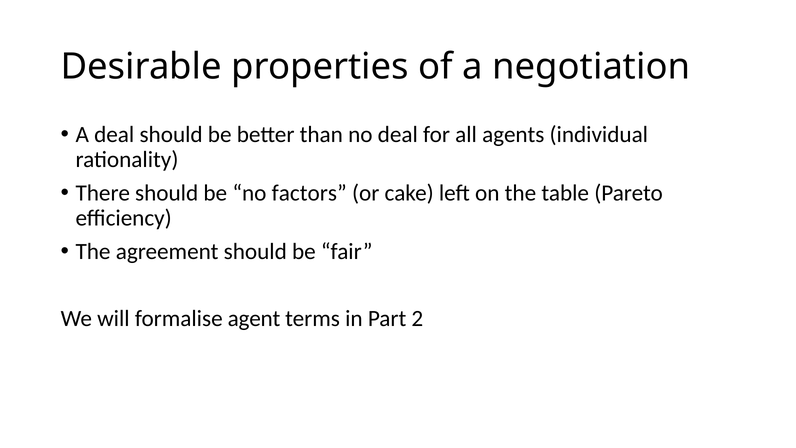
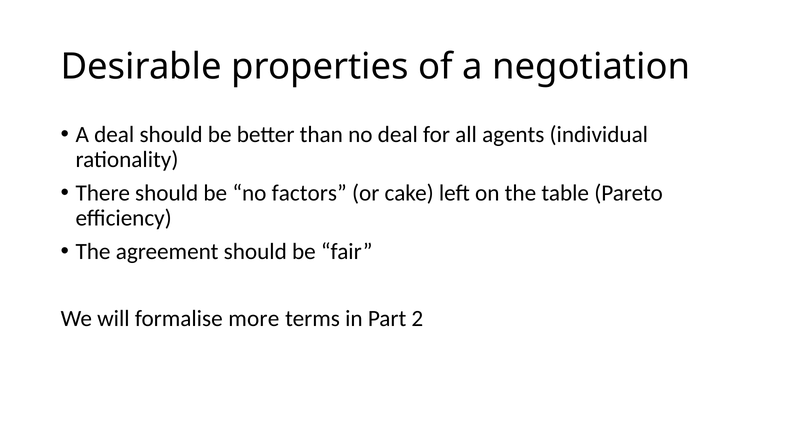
agent: agent -> more (254, 318)
